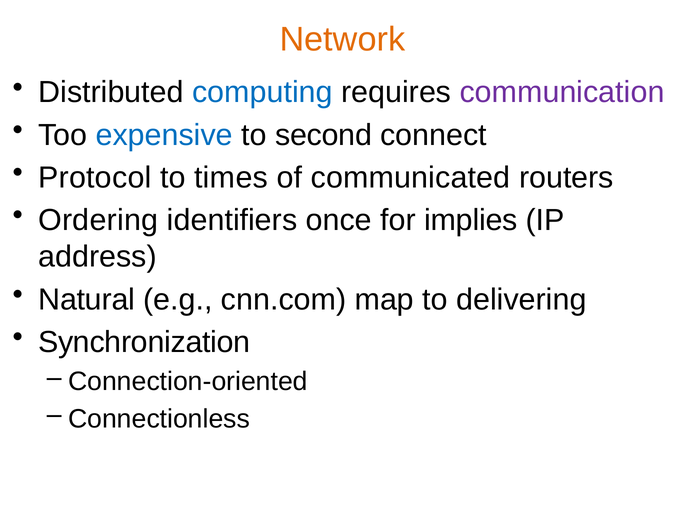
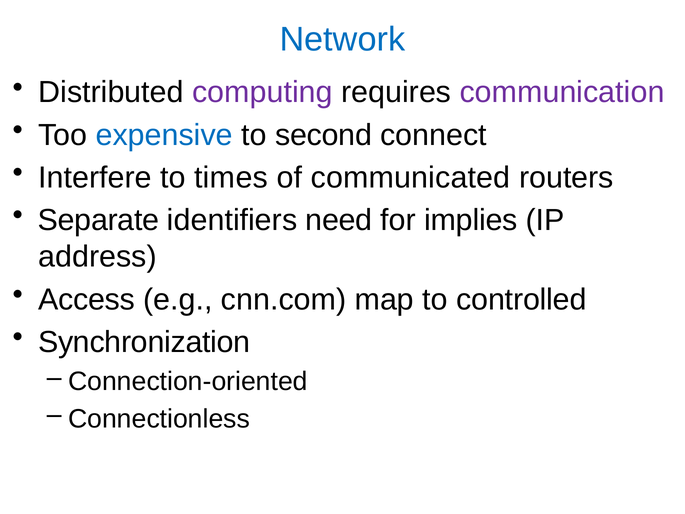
Network colour: orange -> blue (342, 39)
computing colour: blue -> purple (262, 92)
Protocol: Protocol -> Interfere (95, 178)
Ordering: Ordering -> Separate (98, 220)
once: once -> need (339, 220)
Natural: Natural -> Access (87, 299)
delivering: delivering -> controlled (521, 299)
